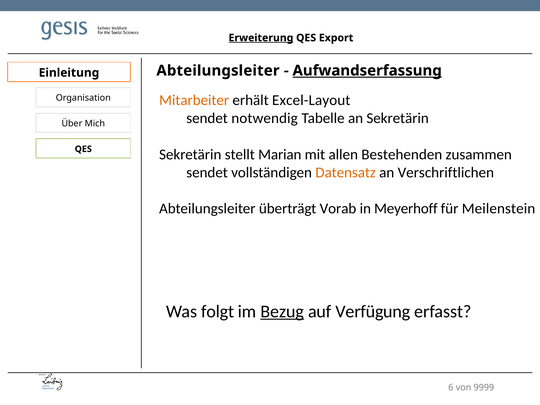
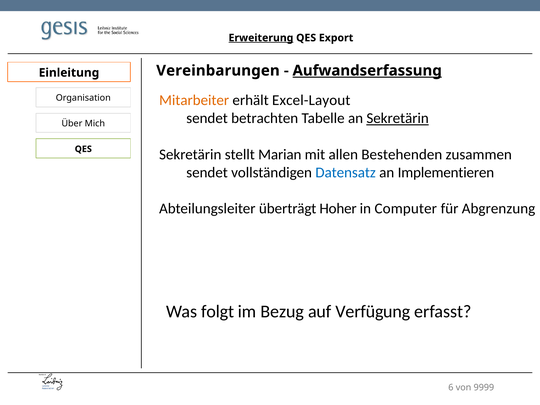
Abteilungsleiter: Abteilungsleiter -> Vereinbarungen (218, 71)
notwendig: notwendig -> betrachten (265, 118)
Sekretärin underline: none -> present (398, 118)
Datensatz colour: orange -> blue (346, 172)
Verschriftlichen: Verschriftlichen -> Implementieren (446, 172)
Vorab: Vorab -> Hoher (338, 208)
Meyerhoff: Meyerhoff -> Computer (406, 208)
Meilenstein: Meilenstein -> Abgrenzung (499, 208)
Bezug underline: present -> none (282, 311)
